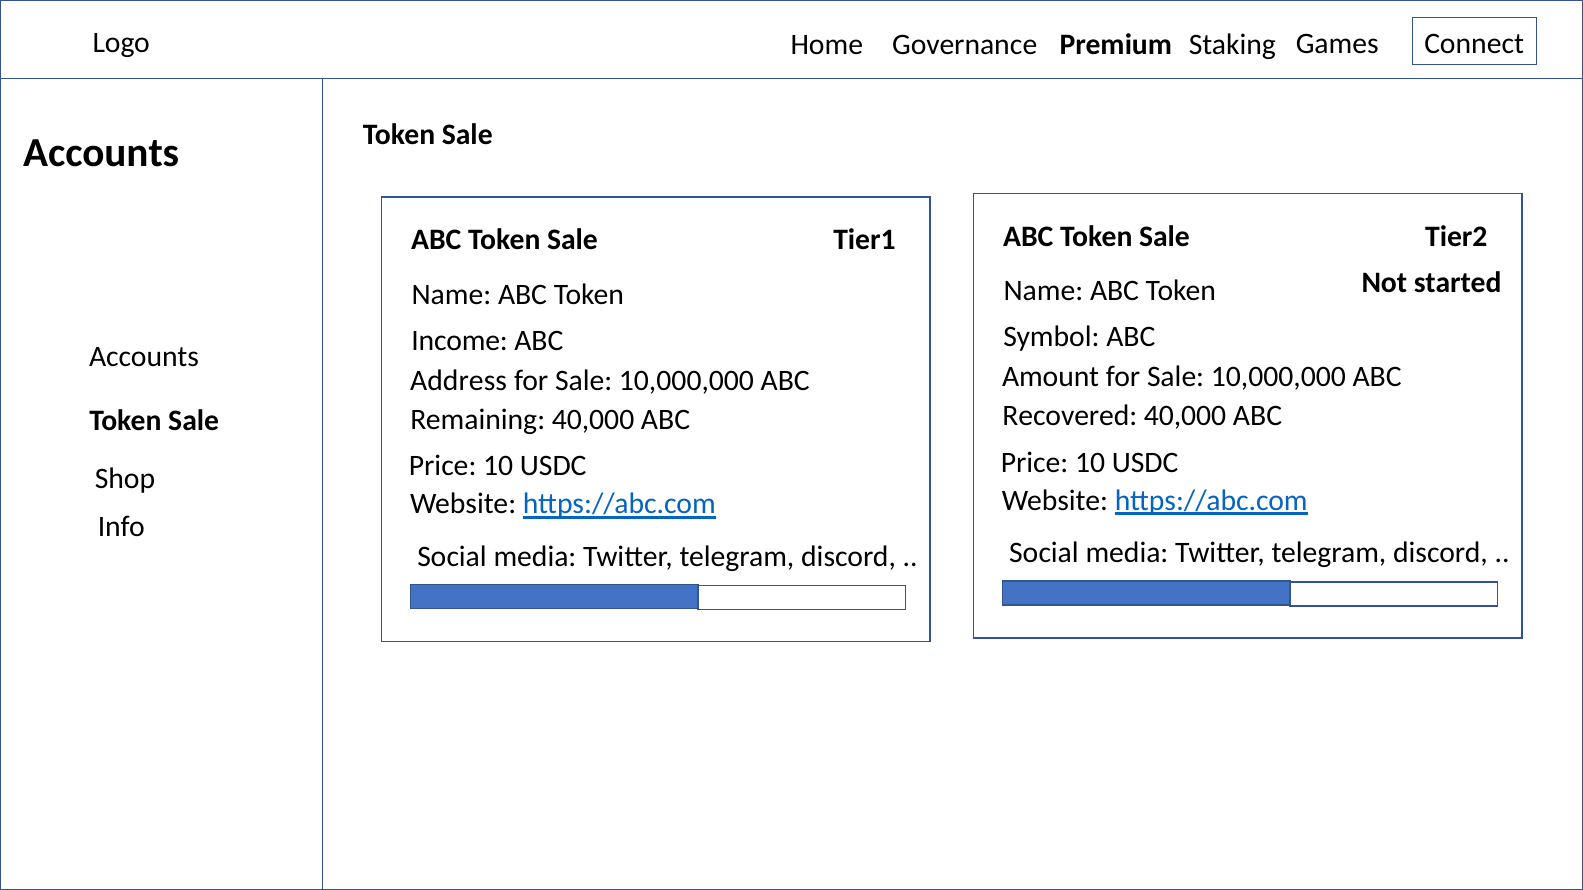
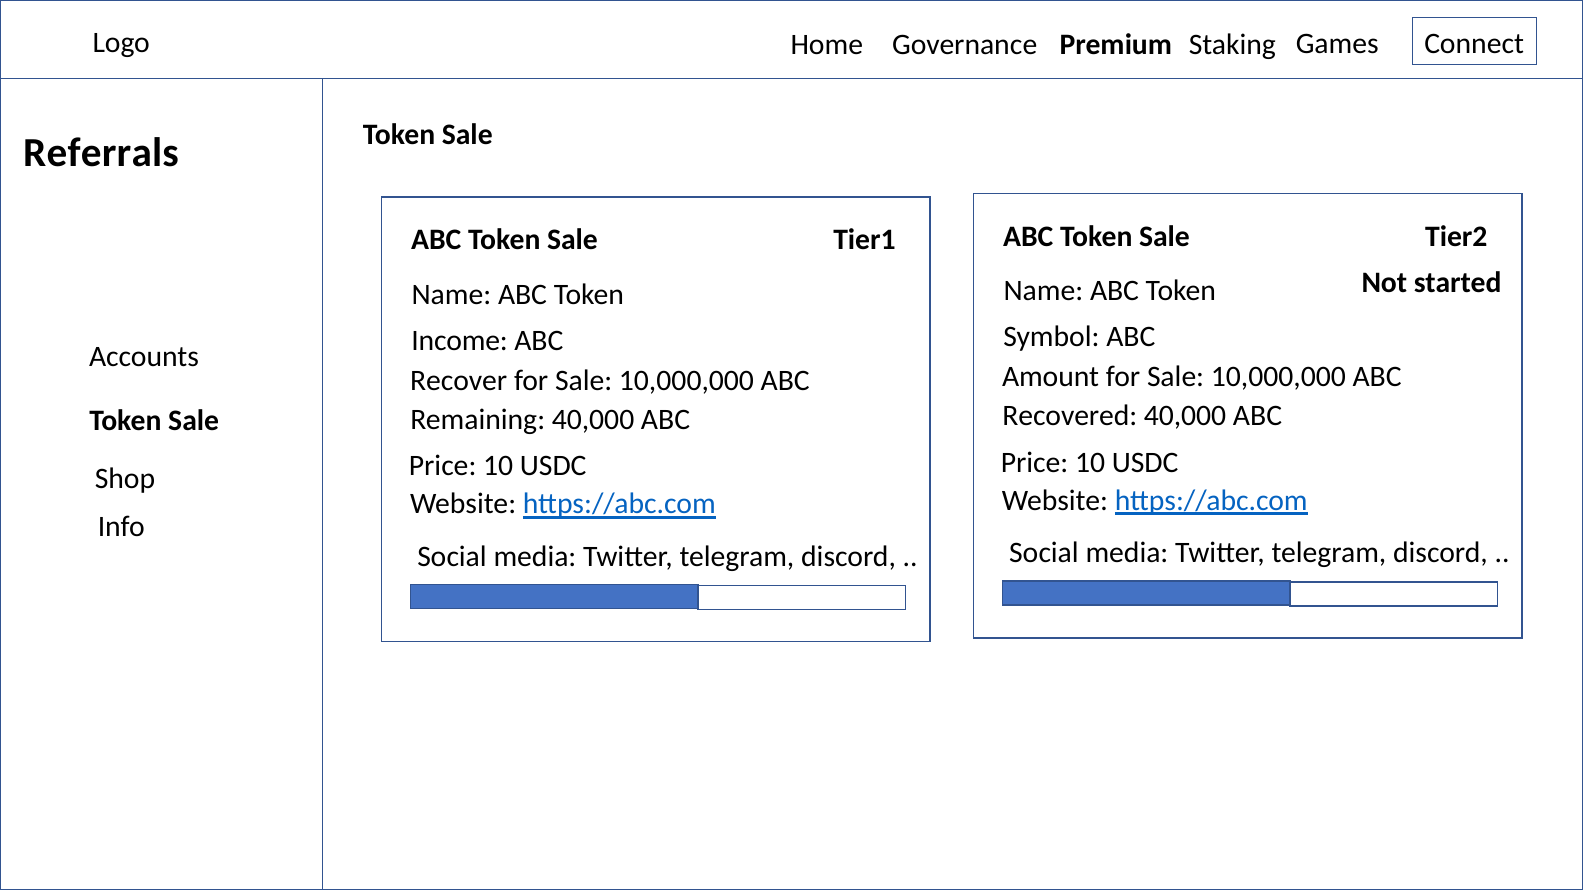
Accounts: Accounts -> Referrals (101, 153)
Address: Address -> Recover (459, 381)
